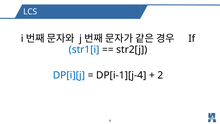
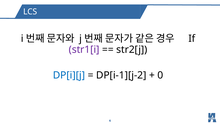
str1[i colour: blue -> purple (84, 49)
DP[i-1][j-4: DP[i-1][j-4 -> DP[i-1][j-2 (121, 75)
2: 2 -> 0 (160, 75)
